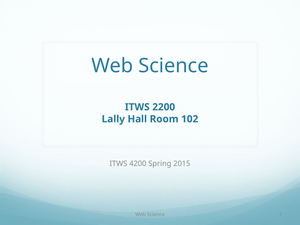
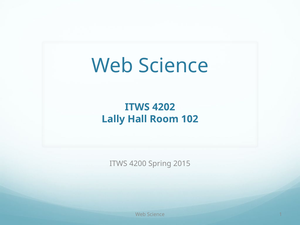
2200: 2200 -> 4202 (164, 107)
